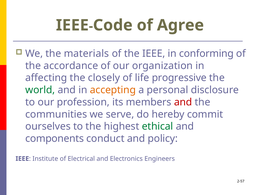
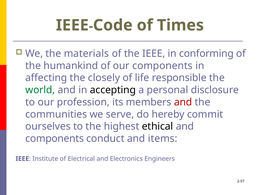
Agree: Agree -> Times (180, 25)
accordance: accordance -> humankind (71, 66)
our organization: organization -> components (162, 66)
progressive: progressive -> responsible (179, 78)
accepting colour: orange -> black (113, 90)
ethical colour: green -> black (158, 126)
policy: policy -> items (163, 139)
